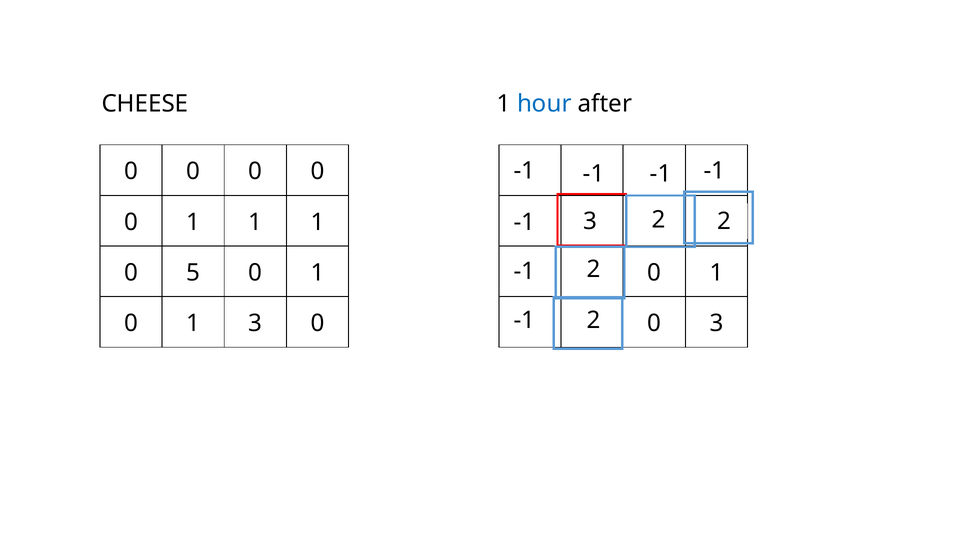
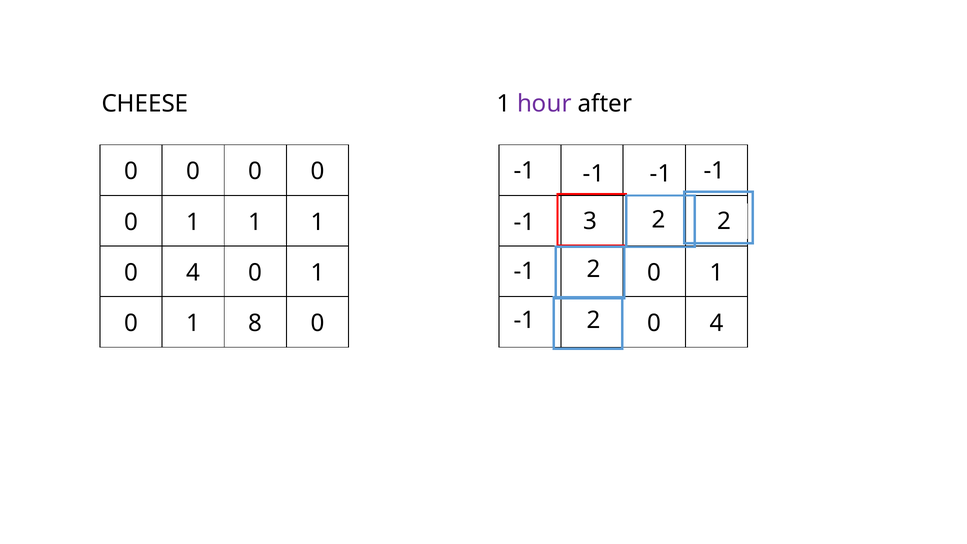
hour colour: blue -> purple (544, 104)
5: 5 -> 4 (193, 273)
1 3: 3 -> 8 (255, 323)
3: 3 -> 4 (716, 323)
